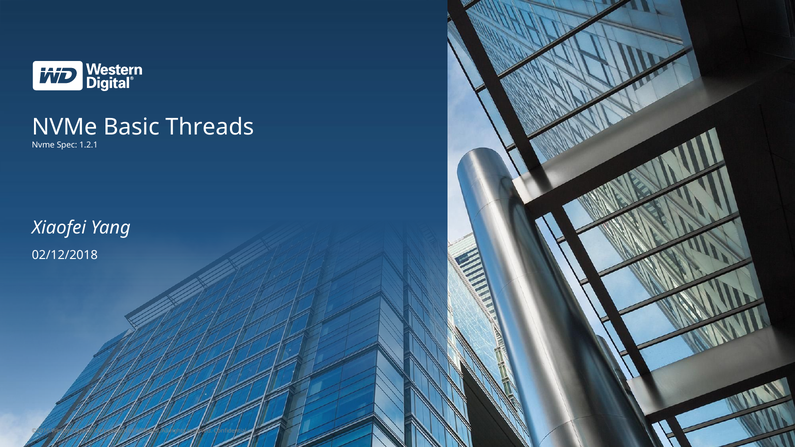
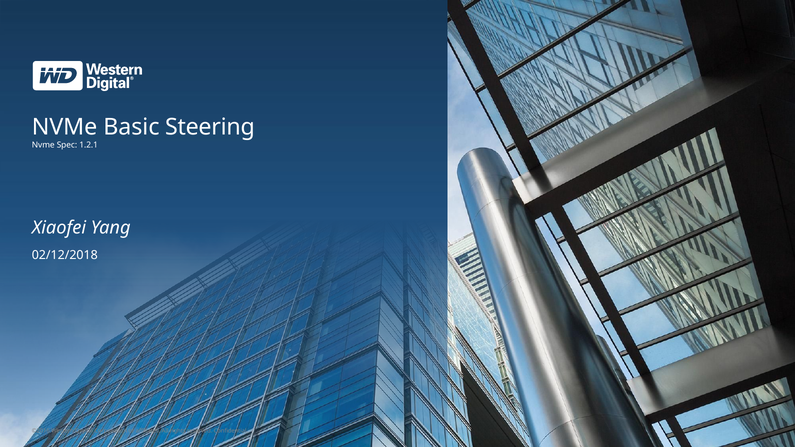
Threads: Threads -> Steering (210, 127)
